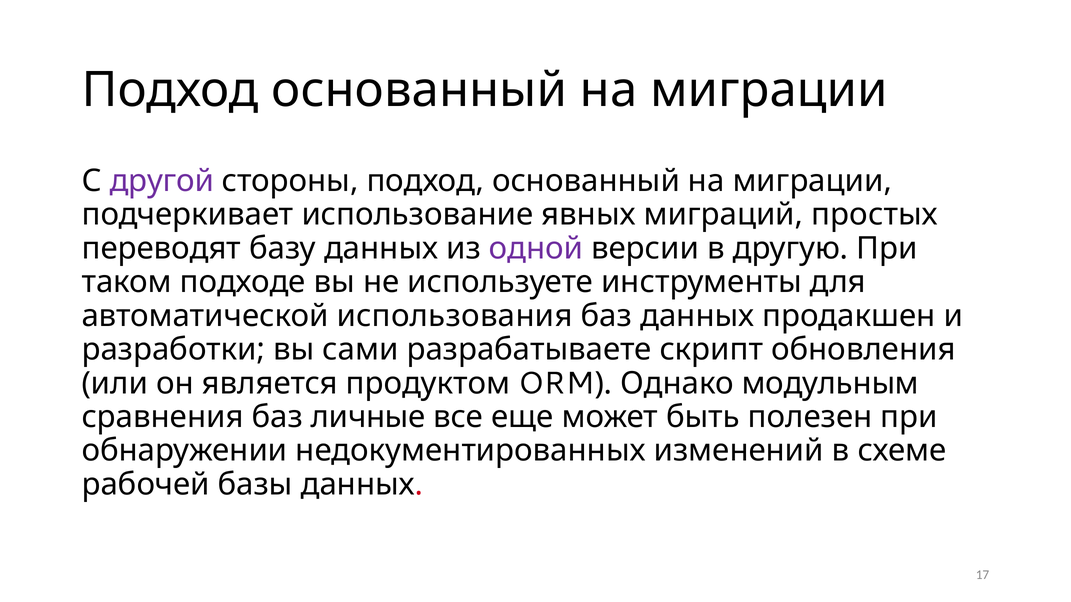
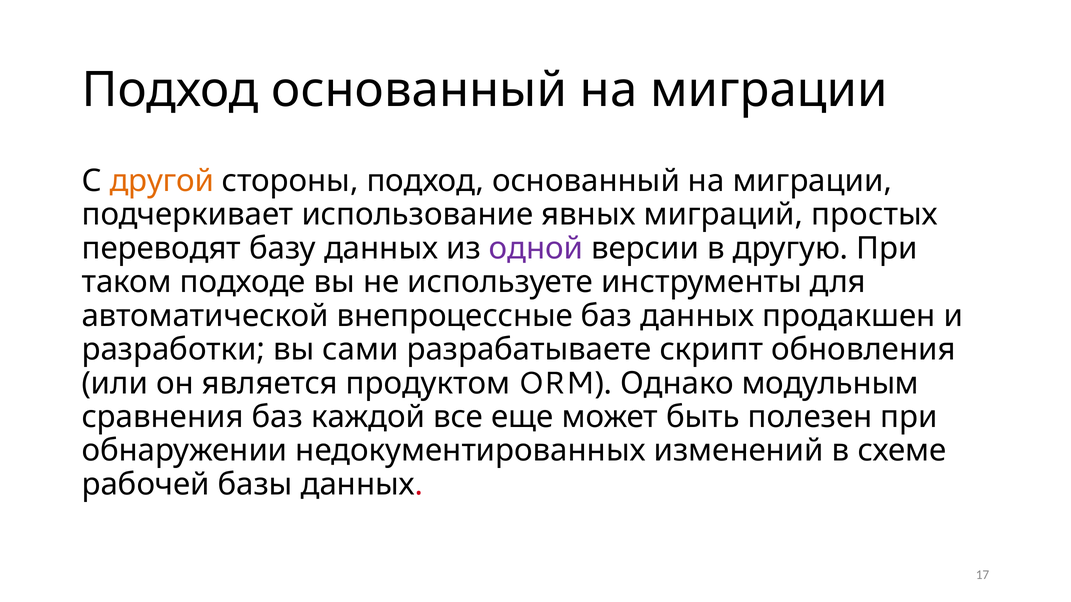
другой colour: purple -> orange (162, 181)
использования: использования -> внепроцессные (455, 316)
личные: личные -> каждой (368, 417)
